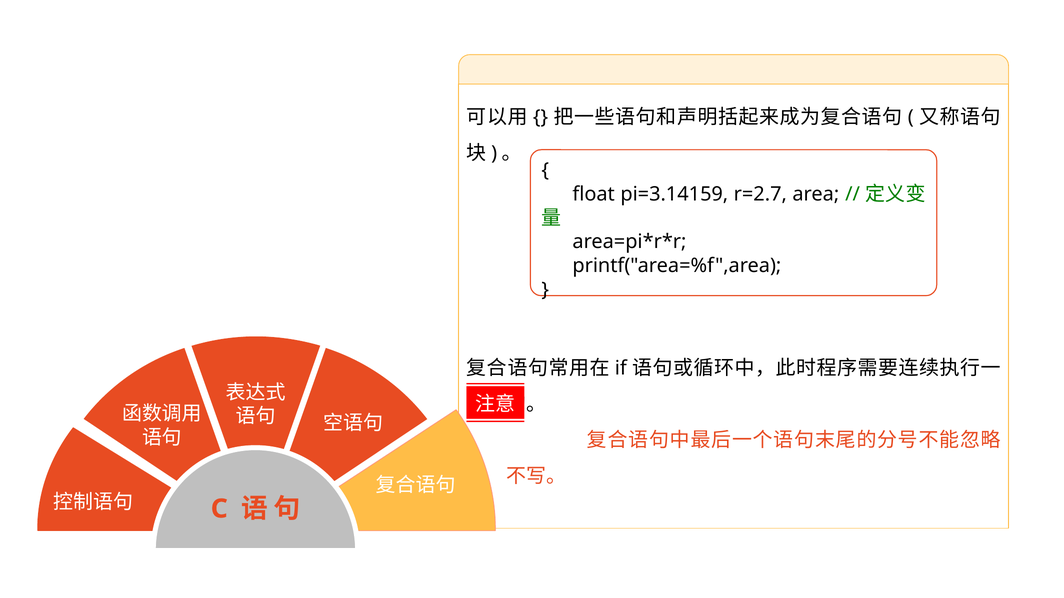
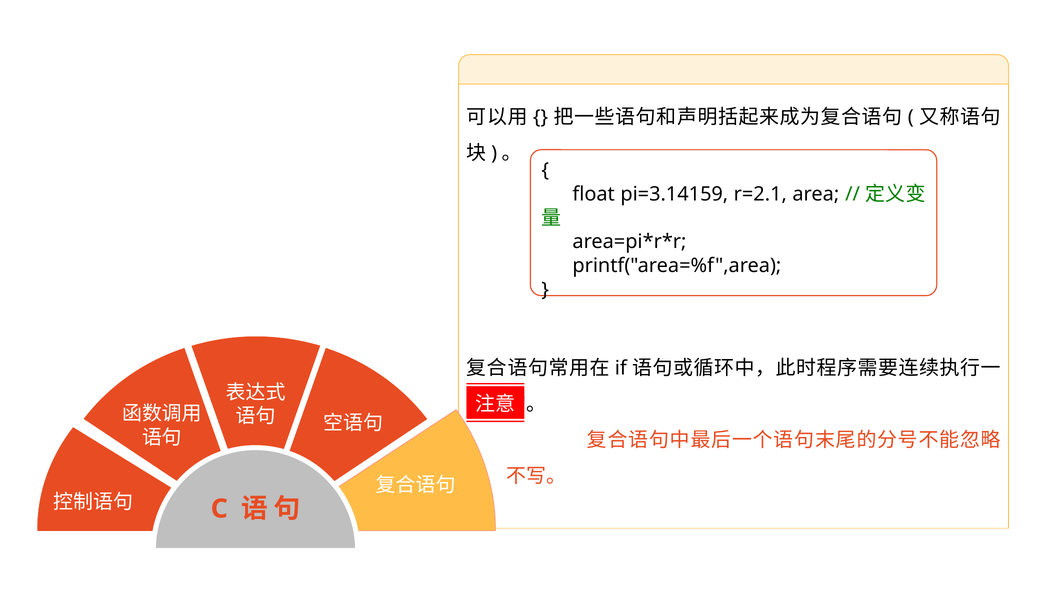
r=2.7: r=2.7 -> r=2.1 (760, 194)
